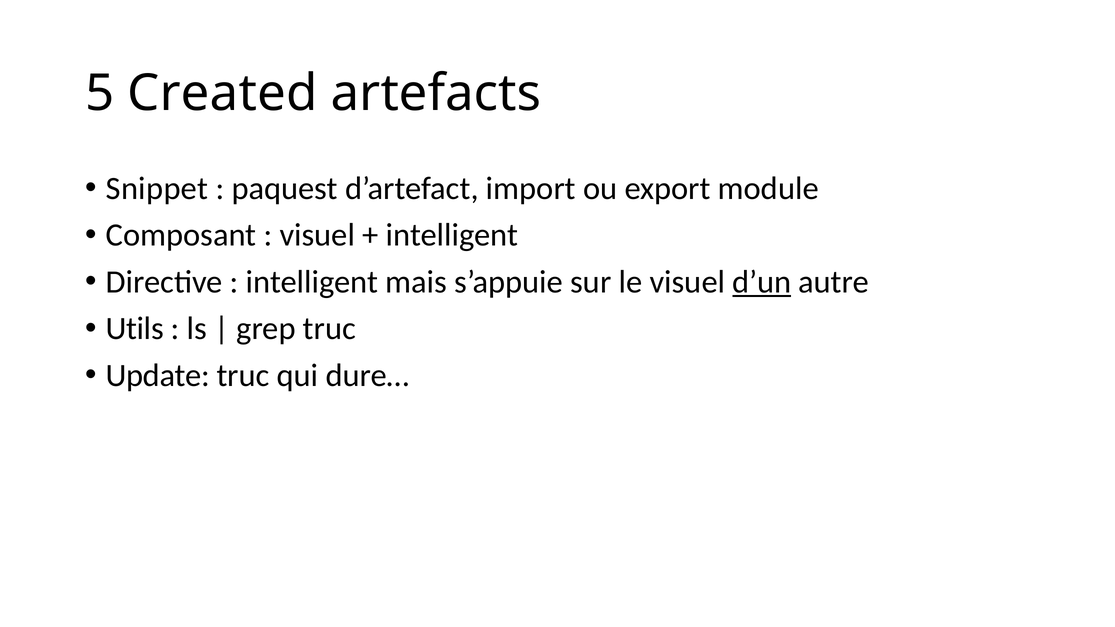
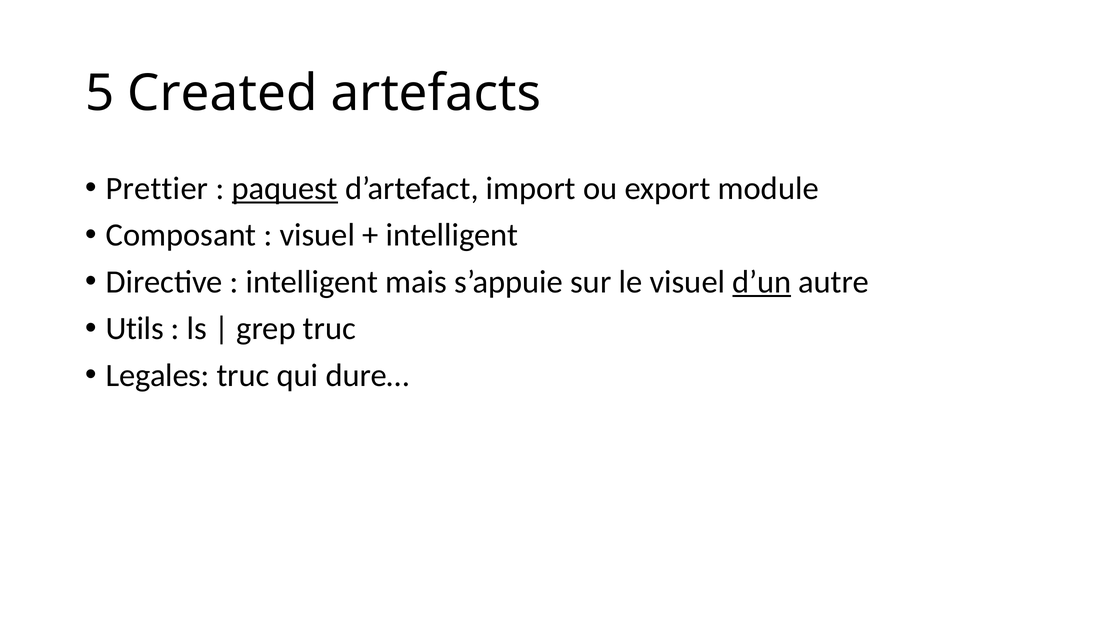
Snippet: Snippet -> Prettier (157, 189)
paquest underline: none -> present (285, 189)
Update: Update -> Legales (158, 376)
